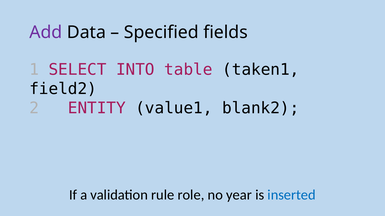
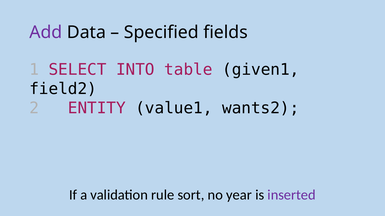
taken1: taken1 -> given1 (261, 70)
blank2: blank2 -> wants2 (261, 108)
role: role -> sort (191, 195)
inserted colour: blue -> purple (292, 195)
